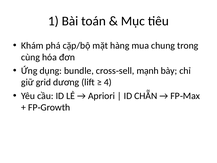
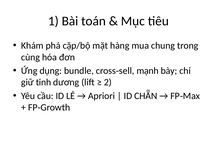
grid: grid -> tinh (43, 82)
4: 4 -> 2 (108, 82)
